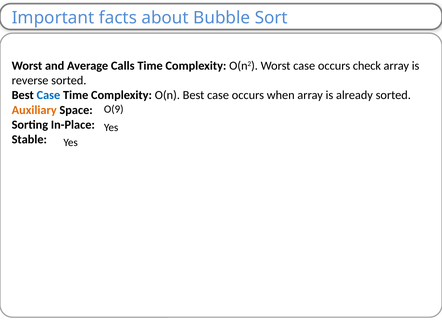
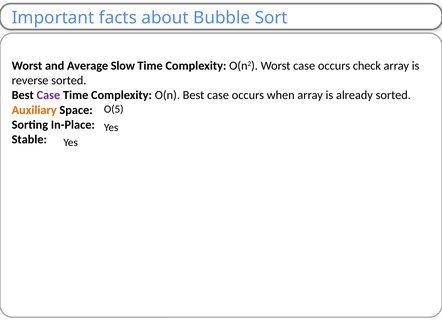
Calls: Calls -> Slow (123, 66)
Case colour: blue -> purple (48, 95)
O(9: O(9 -> O(5 (114, 109)
